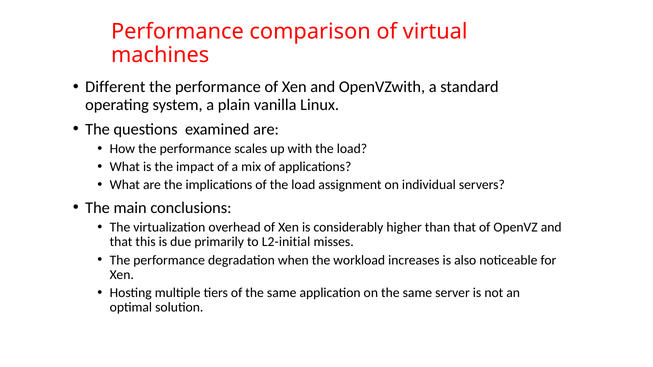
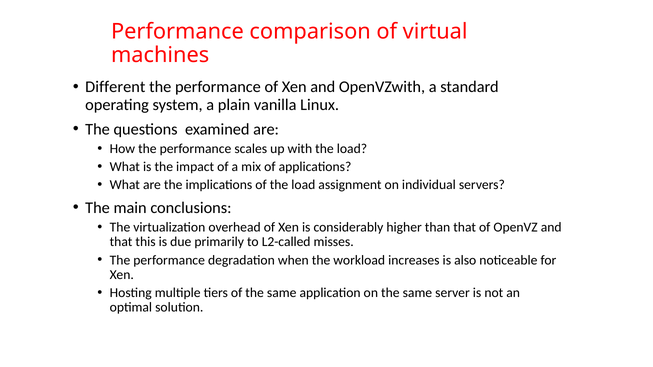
L2-initial: L2-initial -> L2-called (286, 242)
